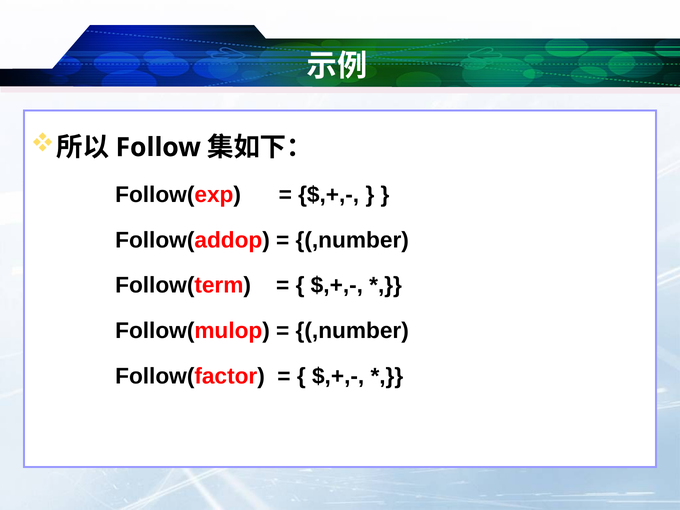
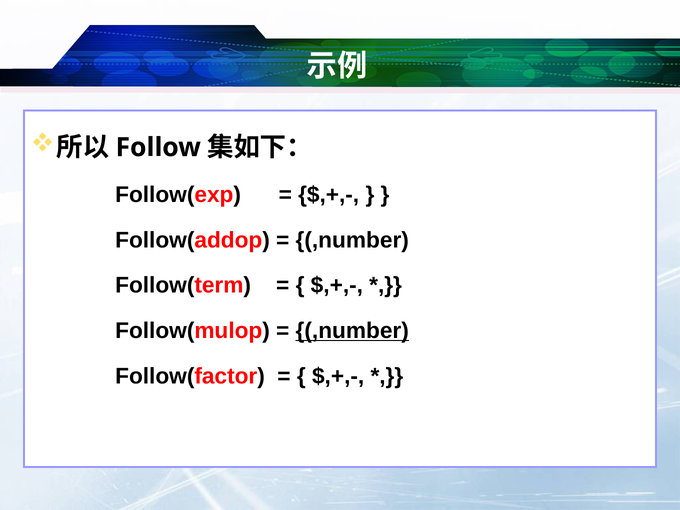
,number underline: none -> present (352, 331)
